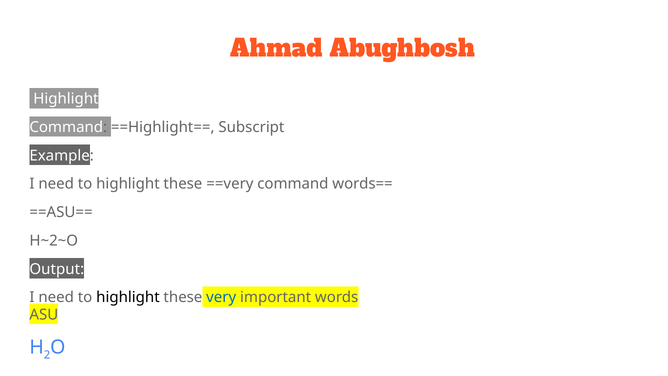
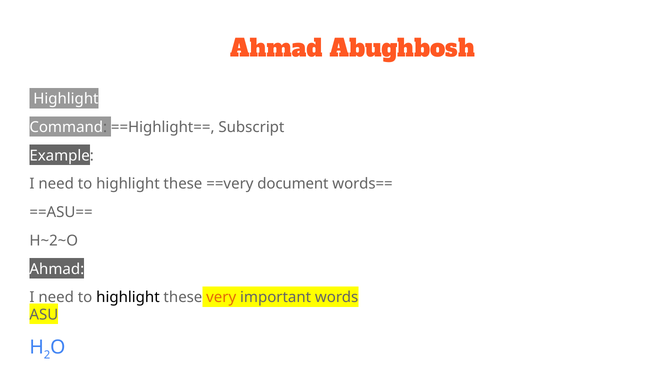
==very command: command -> document (293, 184)
Output: Output -> Ahmad (57, 269)
very colour: blue -> orange (221, 297)
